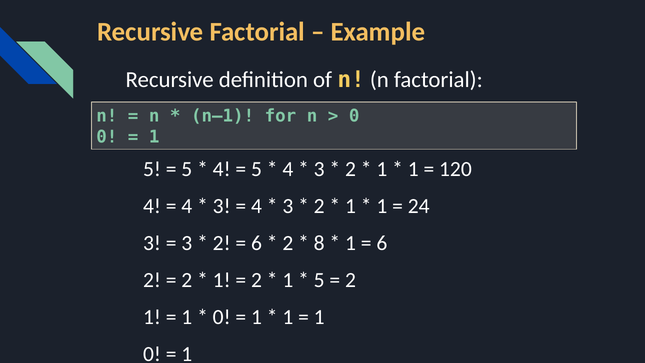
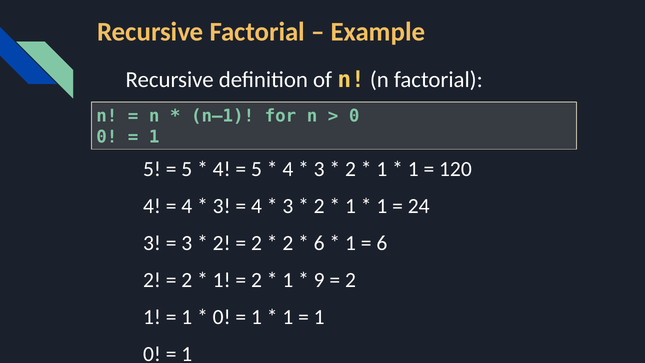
6: 6 -> 2 (256, 243)
8: 8 -> 6 (319, 243)
5: 5 -> 9 (319, 280)
